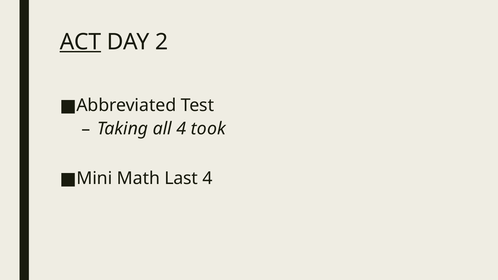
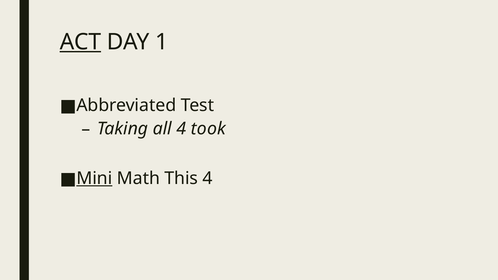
2: 2 -> 1 (162, 42)
Mini underline: none -> present (94, 178)
Last: Last -> This (181, 178)
